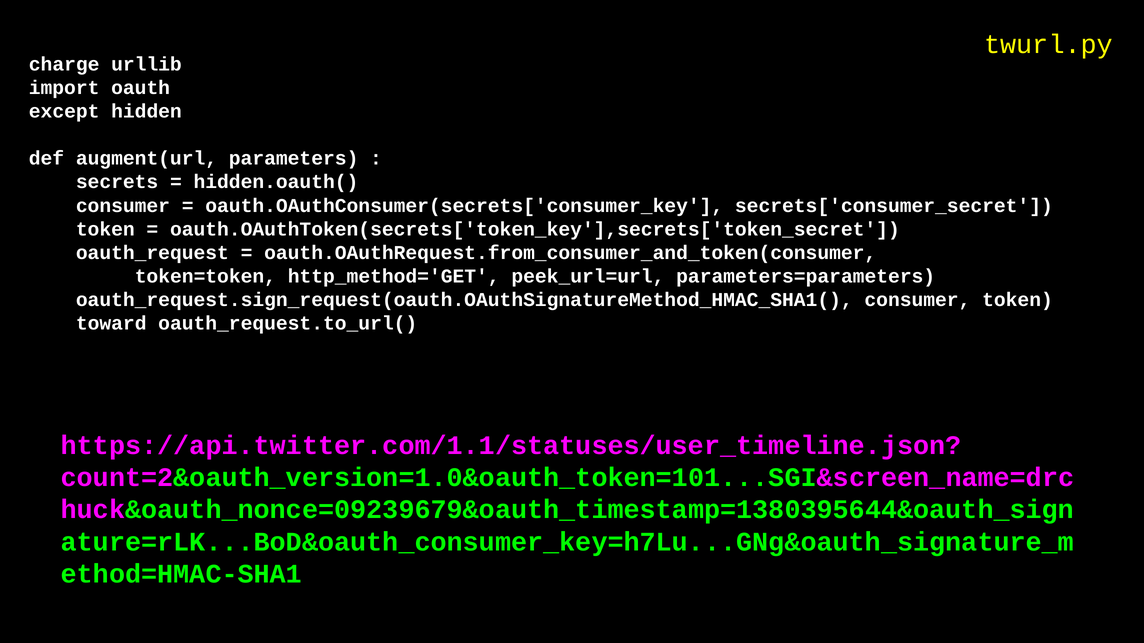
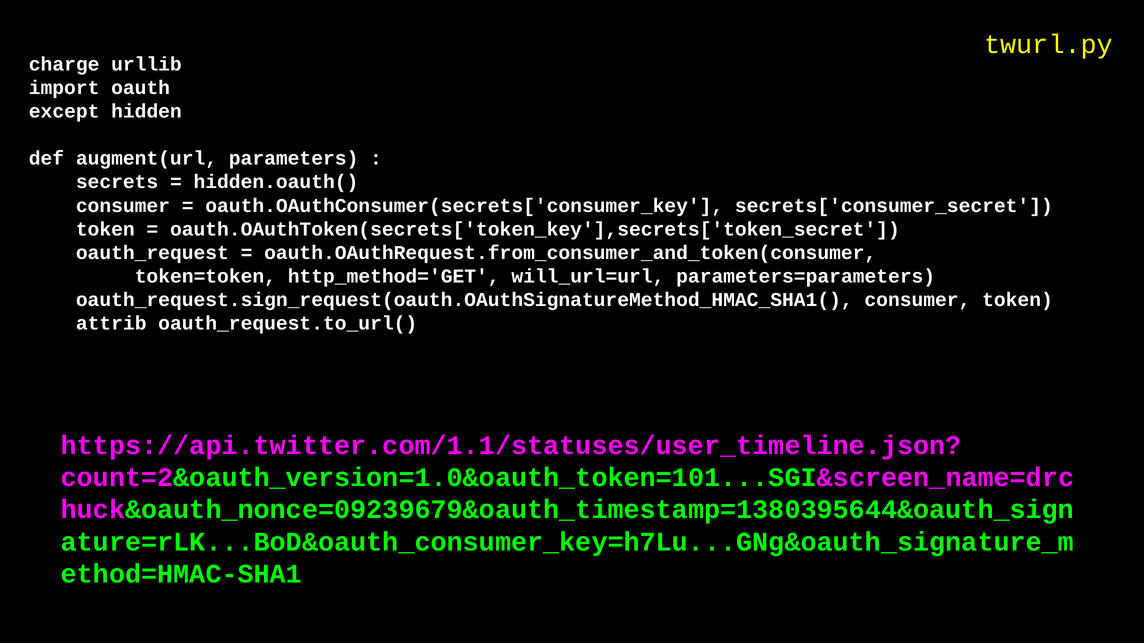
peek_url=url: peek_url=url -> will_url=url (588, 276)
toward: toward -> attrib (111, 324)
